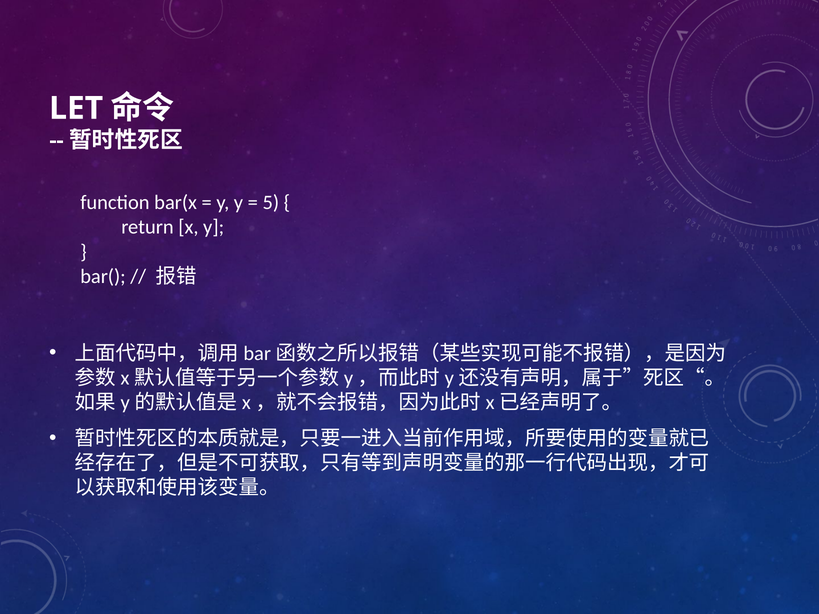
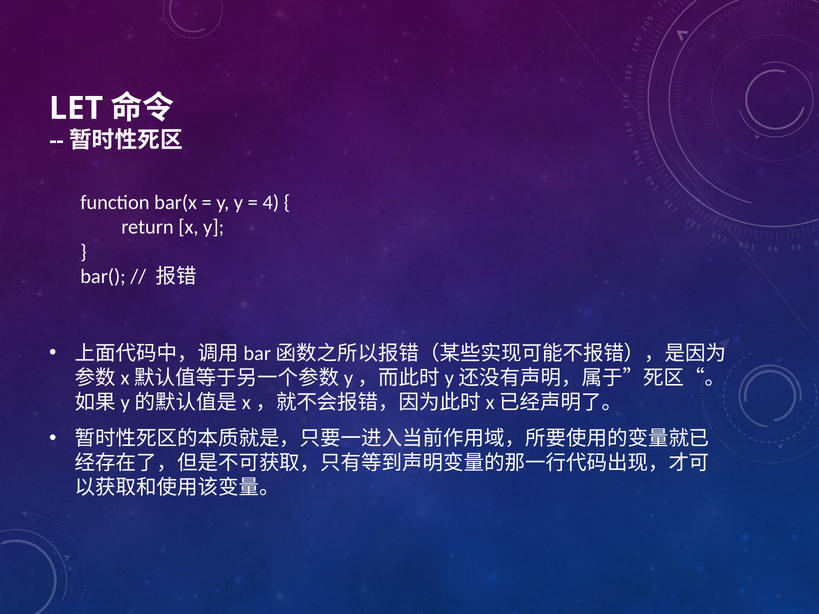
5: 5 -> 4 (271, 203)
